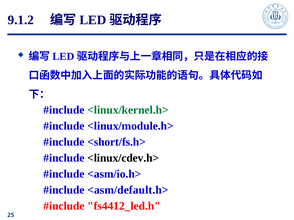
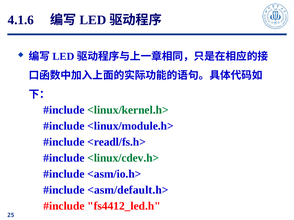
9.1.2: 9.1.2 -> 4.1.6 (21, 20)
<short/fs.h>: <short/fs.h> -> <readl/fs.h> (117, 142)
<linux/cdev.h> colour: black -> green (123, 158)
